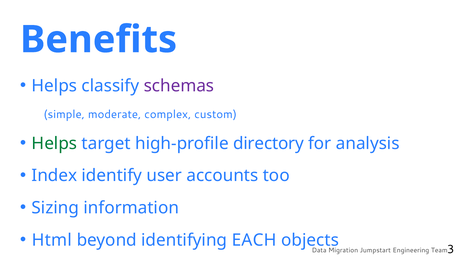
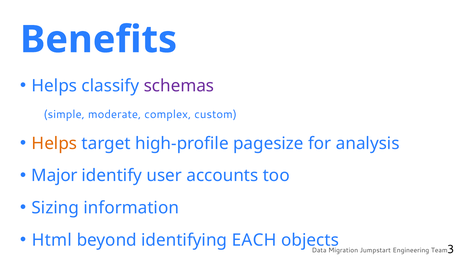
Helps colour: green -> orange (54, 143)
directory: directory -> pagesize (268, 143)
Index: Index -> Major (54, 176)
